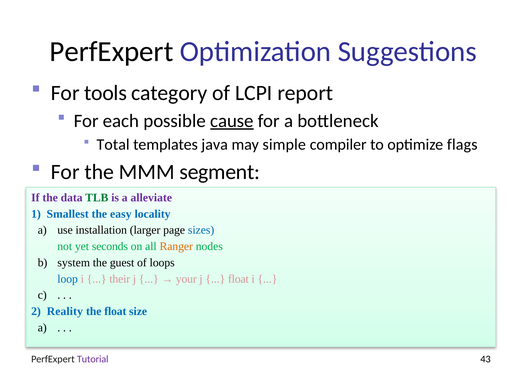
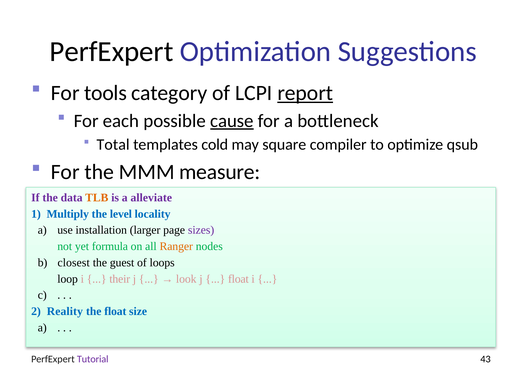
report underline: none -> present (305, 93)
java: java -> cold (215, 145)
simple: simple -> square (284, 145)
flags: flags -> qsub (462, 145)
segment: segment -> measure (220, 172)
TLB colour: green -> orange (97, 197)
Smallest: Smallest -> Multiply (68, 214)
easy: easy -> level (121, 214)
sizes colour: blue -> purple (201, 230)
seconds: seconds -> formula (110, 246)
system: system -> closest (74, 262)
loop colour: blue -> black (68, 279)
your: your -> look (186, 279)
